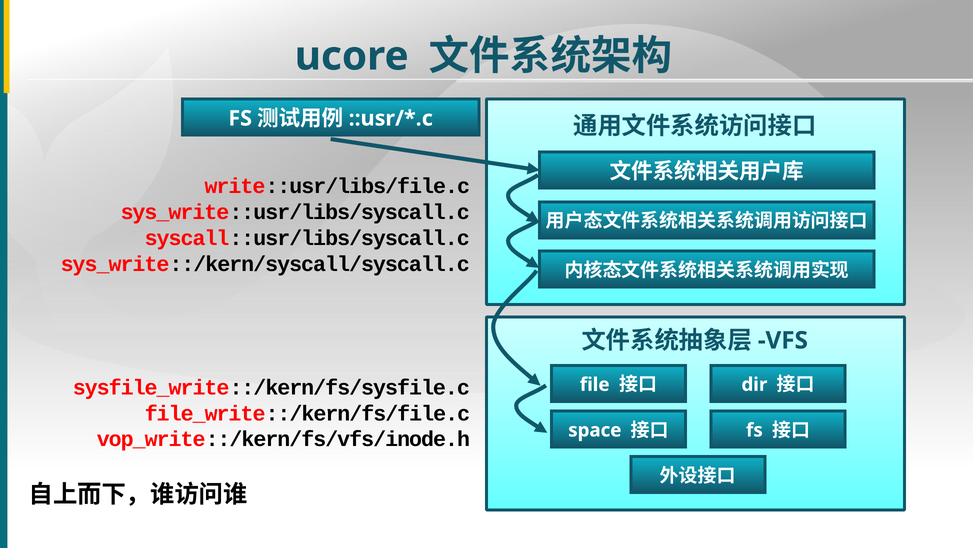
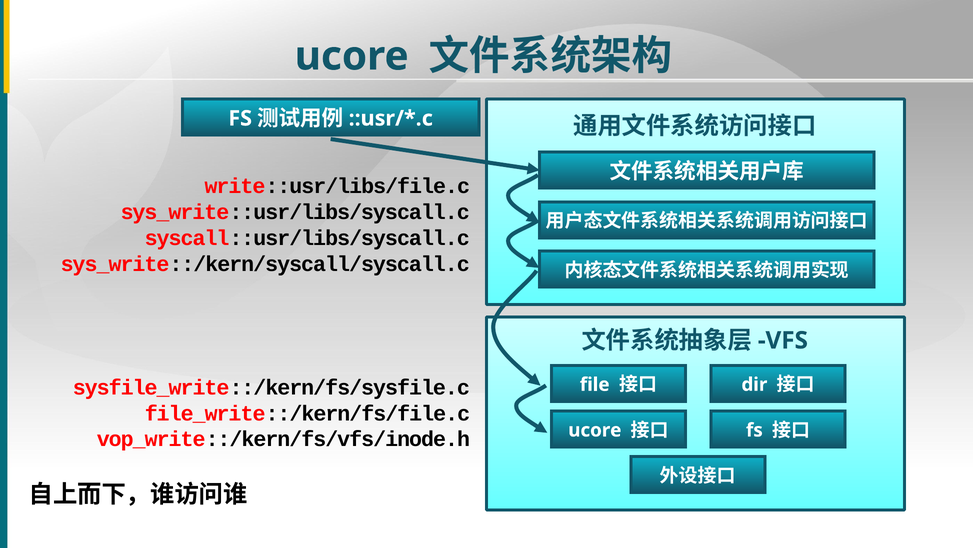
space: space -> ucore (595, 430)
